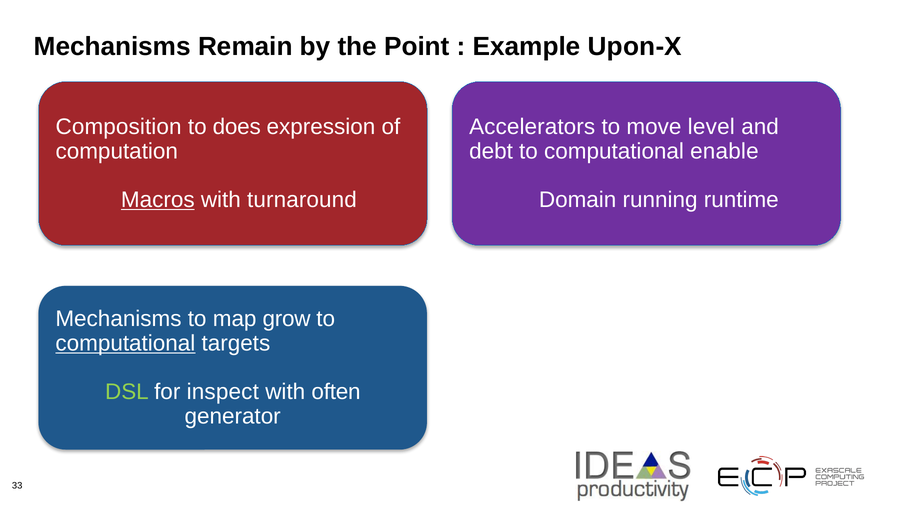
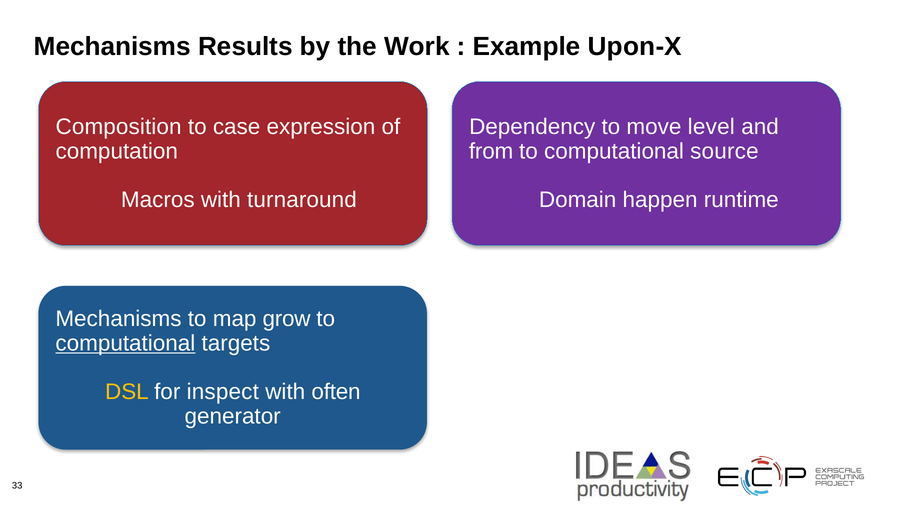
Remain: Remain -> Results (245, 46)
Point: Point -> Work (417, 46)
does: does -> case (237, 127)
Accelerators: Accelerators -> Dependency (532, 127)
debt: debt -> from (491, 151)
enable: enable -> source (724, 151)
Macros underline: present -> none (158, 200)
running: running -> happen (660, 200)
DSL colour: light green -> yellow (127, 392)
